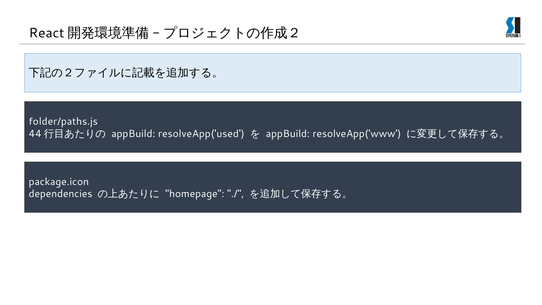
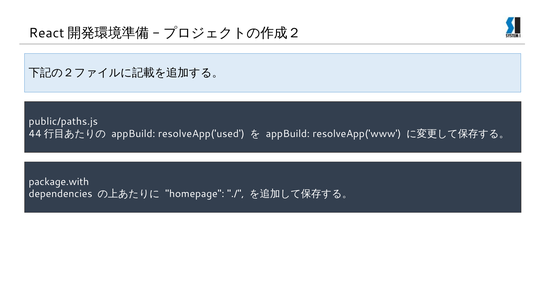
folder/paths.js: folder/paths.js -> public/paths.js (63, 122)
package.icon: package.icon -> package.with (59, 182)
